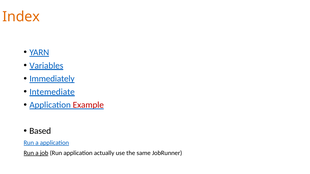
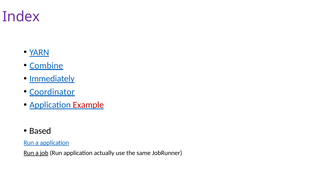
Index colour: orange -> purple (21, 17)
Variables: Variables -> Combine (46, 66)
Intemediate: Intemediate -> Coordinator (52, 92)
